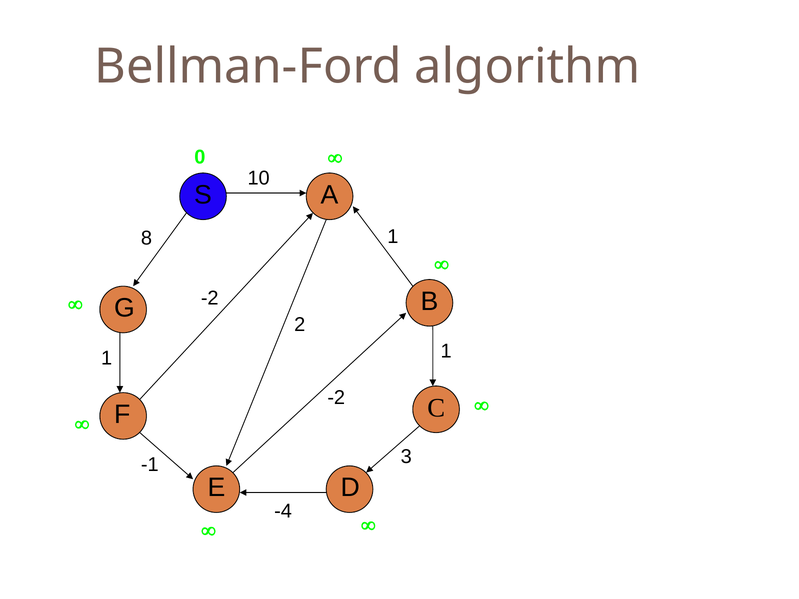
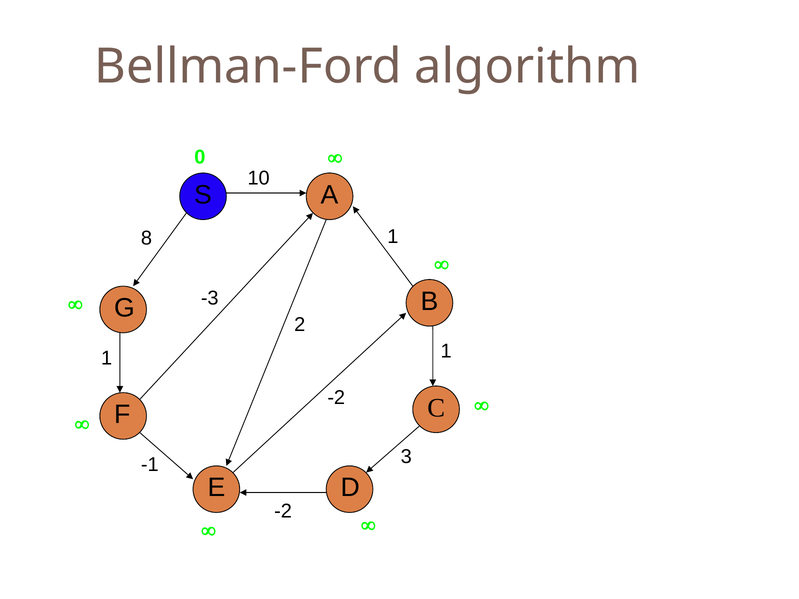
-2: -2 -> -3 (210, 298)
-4: -4 -> -2 (283, 511)
